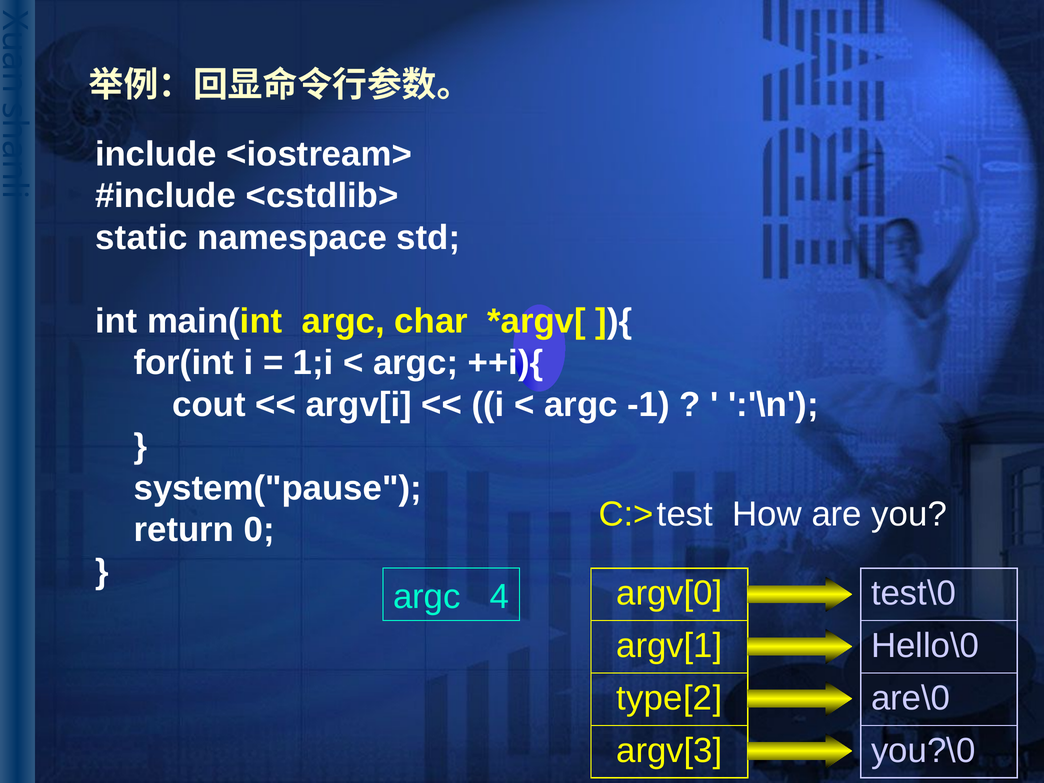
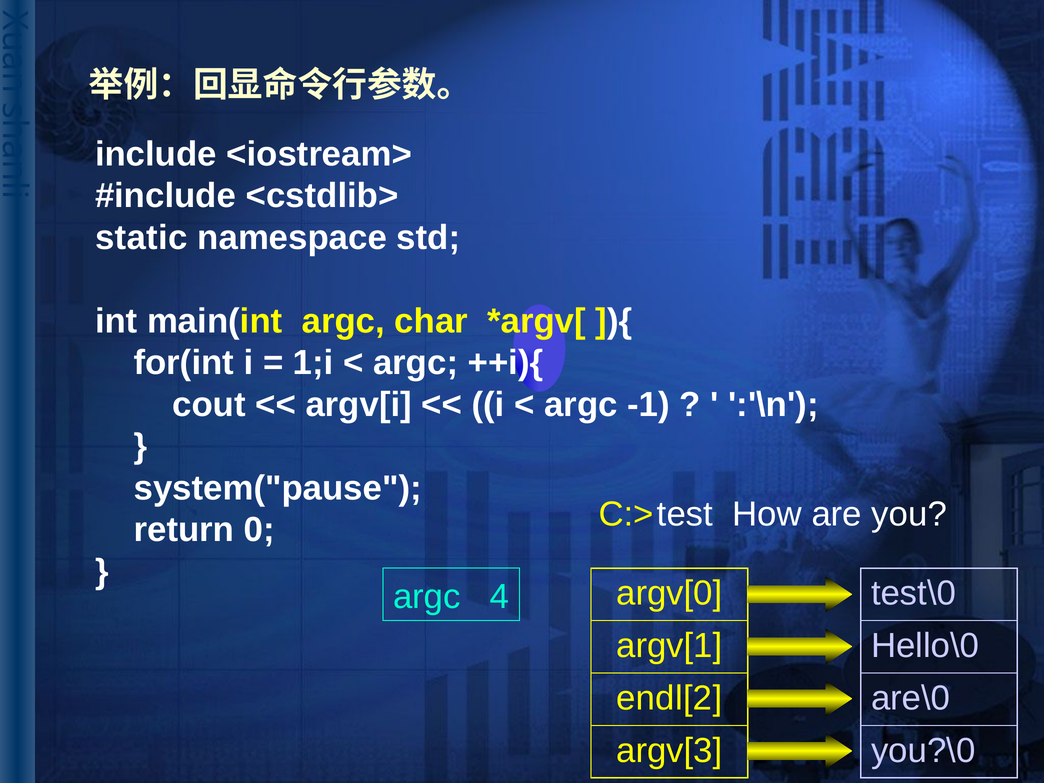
type[2: type[2 -> endl[2 (669, 698)
